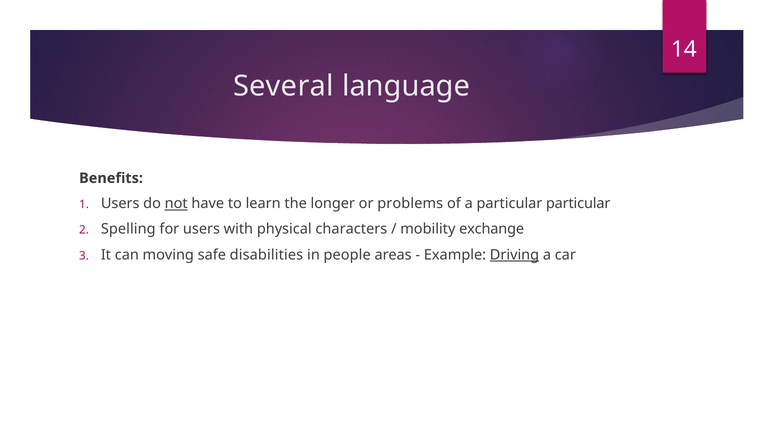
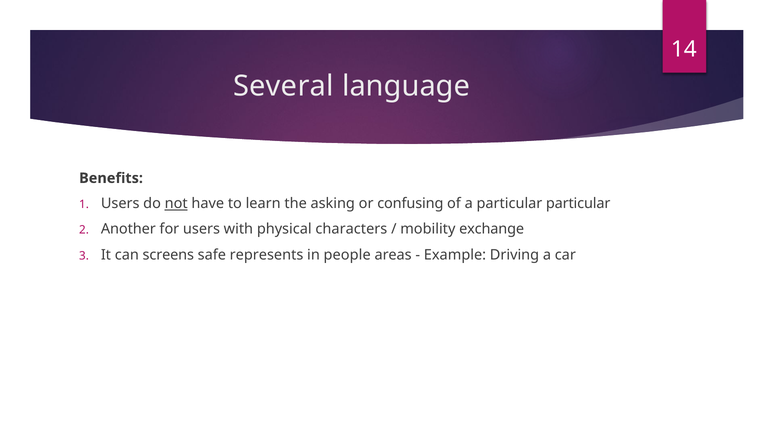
longer: longer -> asking (333, 203)
problems: problems -> confusing (410, 203)
Spelling: Spelling -> Another (128, 229)
moving: moving -> screens (168, 254)
disabilities: disabilities -> represents (267, 254)
Driving underline: present -> none (514, 254)
